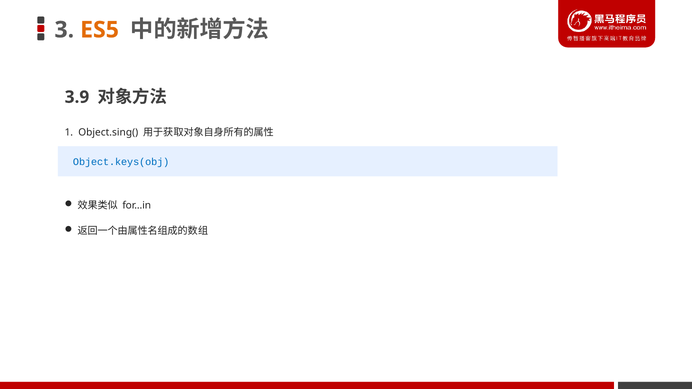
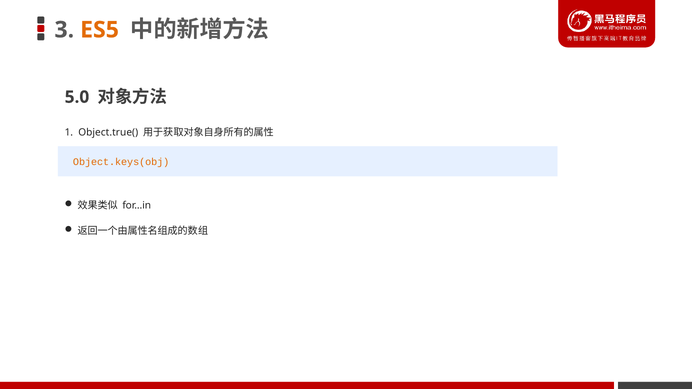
3.9: 3.9 -> 5.0 (77, 97)
Object.sing(: Object.sing( -> Object.true( (108, 132)
Object.keys(obj colour: blue -> orange (121, 162)
